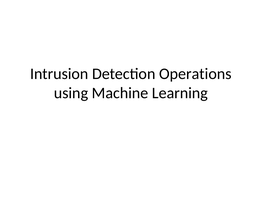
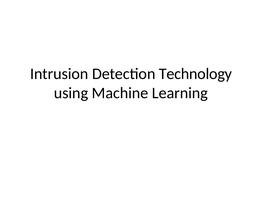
Operations: Operations -> Technology (195, 74)
